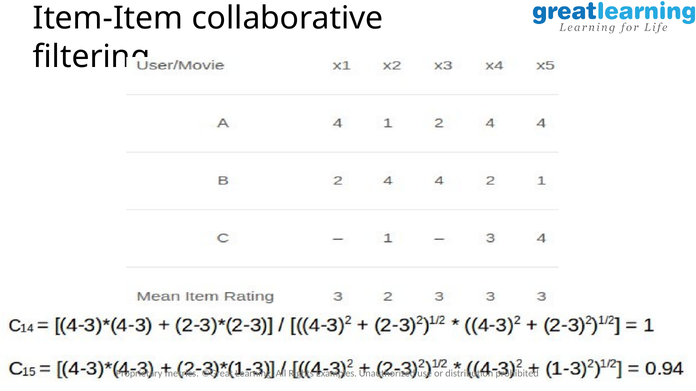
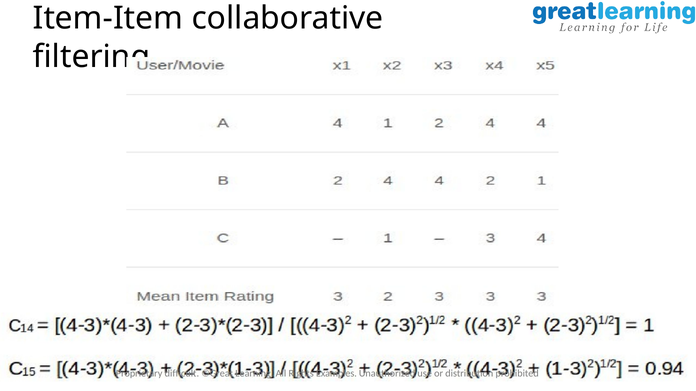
metrics: metrics -> difficult (182, 374)
